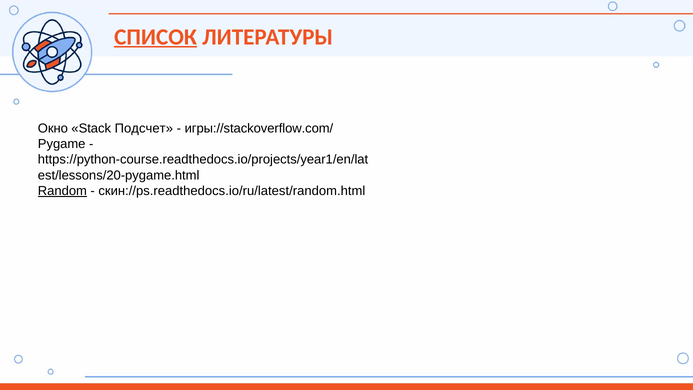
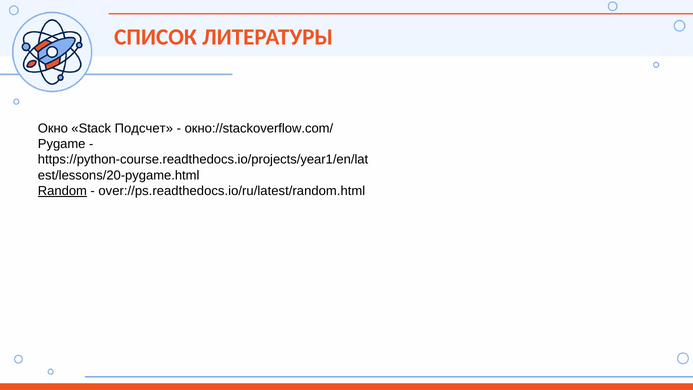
СПИСОК underline: present -> none (156, 37)
игры://stackoverflow.com/: игры://stackoverflow.com/ -> окно://stackoverflow.com/ (259, 128)
скин://ps.readthedocs.io/ru/latest/random.html: скин://ps.readthedocs.io/ru/latest/random.html -> over://ps.readthedocs.io/ru/latest/random.html (232, 191)
